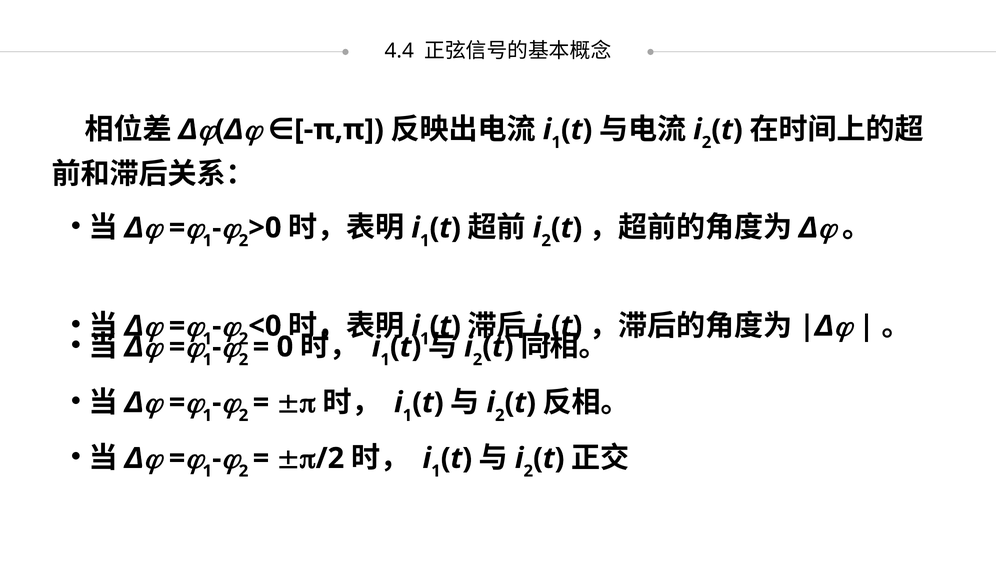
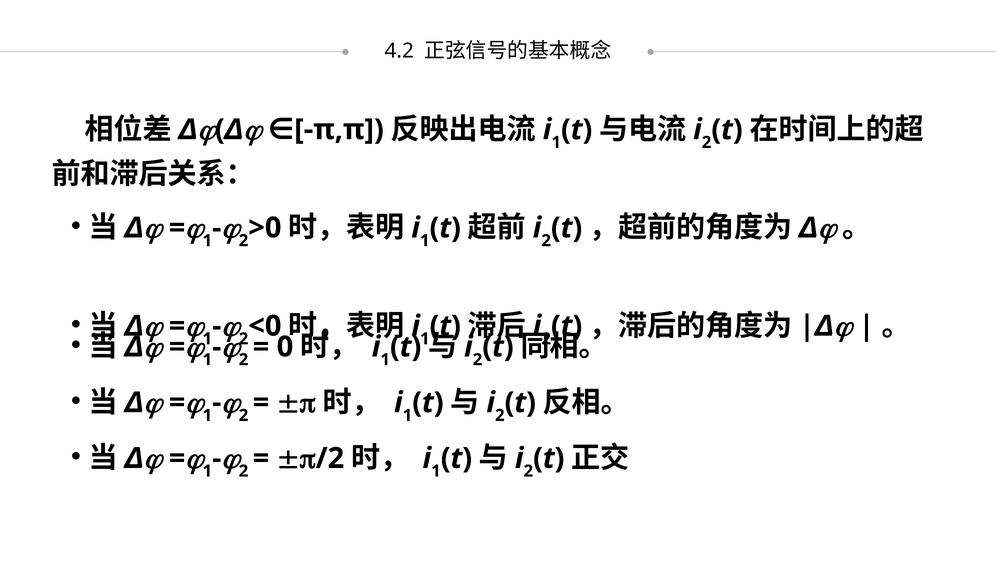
4.4: 4.4 -> 4.2 (399, 51)
